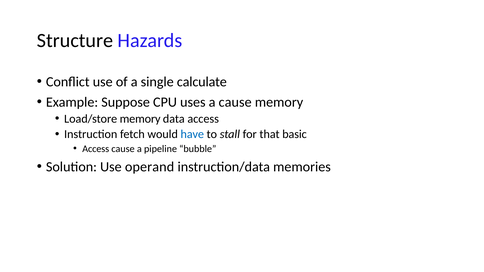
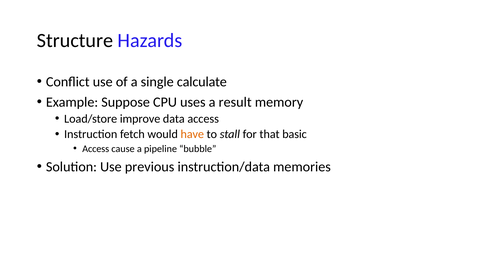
a cause: cause -> result (235, 102)
Load/store memory: memory -> improve (140, 119)
have colour: blue -> orange (192, 134)
operand: operand -> previous (150, 167)
